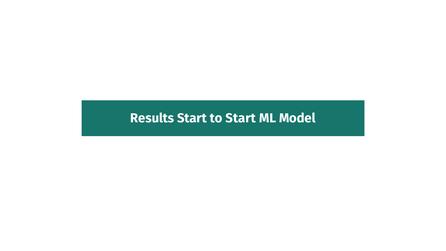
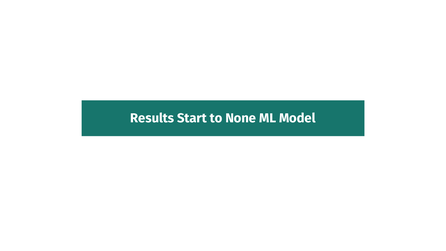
to Start: Start -> None (241, 118)
